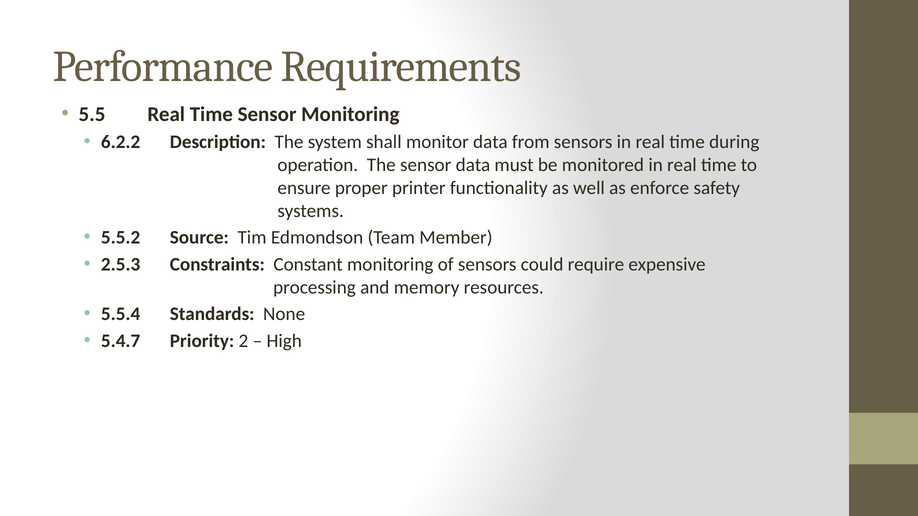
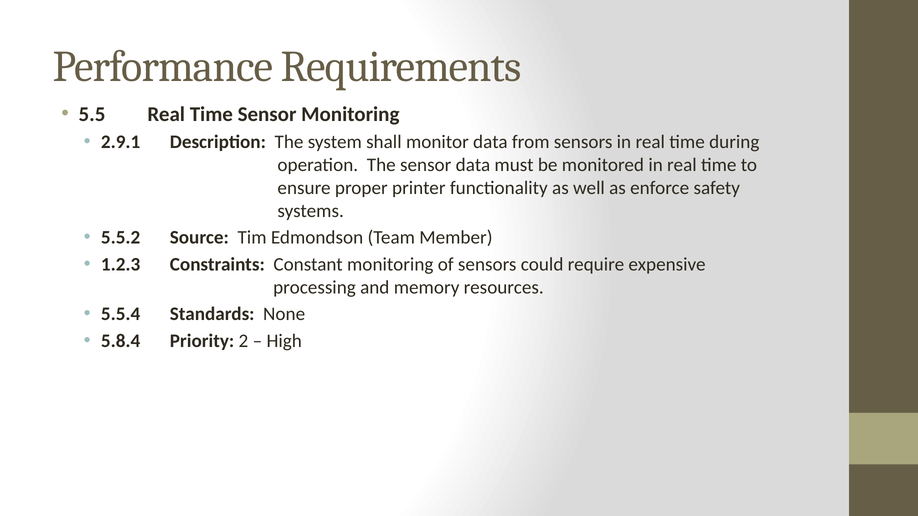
6.2.2: 6.2.2 -> 2.9.1 (121, 142)
2.5.3: 2.5.3 -> 1.2.3 (121, 265)
5.4.7: 5.4.7 -> 5.8.4 (121, 341)
